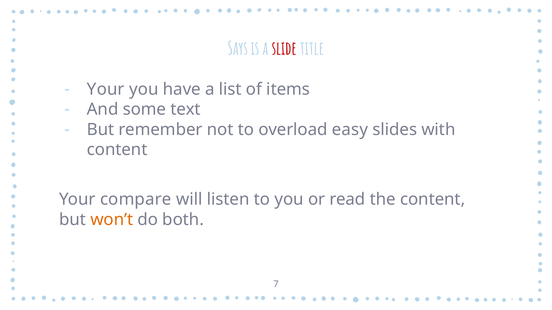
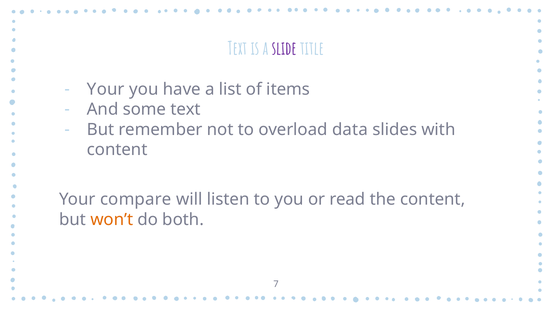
Says: Says -> Text (238, 49)
slide colour: red -> purple (284, 49)
easy: easy -> data (350, 130)
